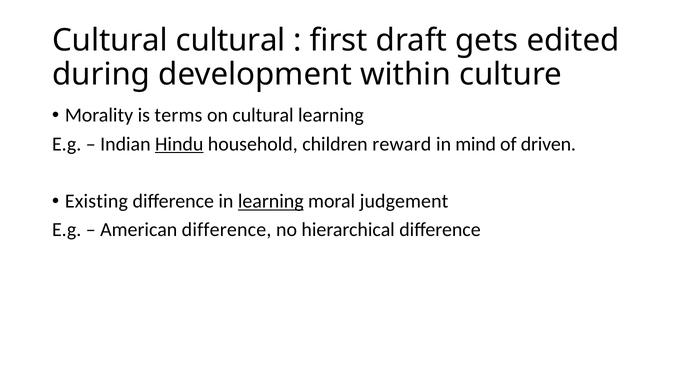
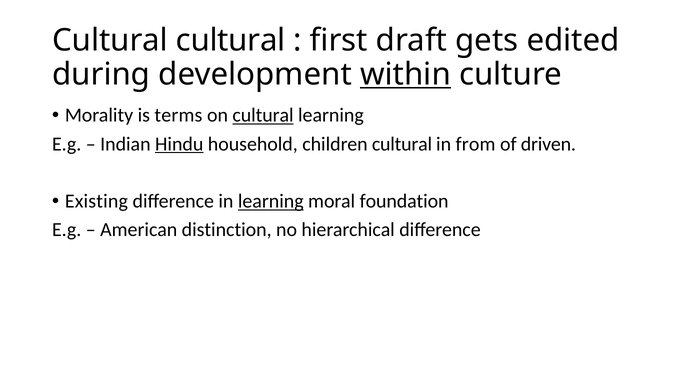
within underline: none -> present (406, 74)
cultural underline: none -> present (263, 115)
children reward: reward -> cultural (402, 144)
mind: mind -> from (476, 144)
judgement: judgement -> foundation (404, 201)
American difference: difference -> distinction (227, 230)
